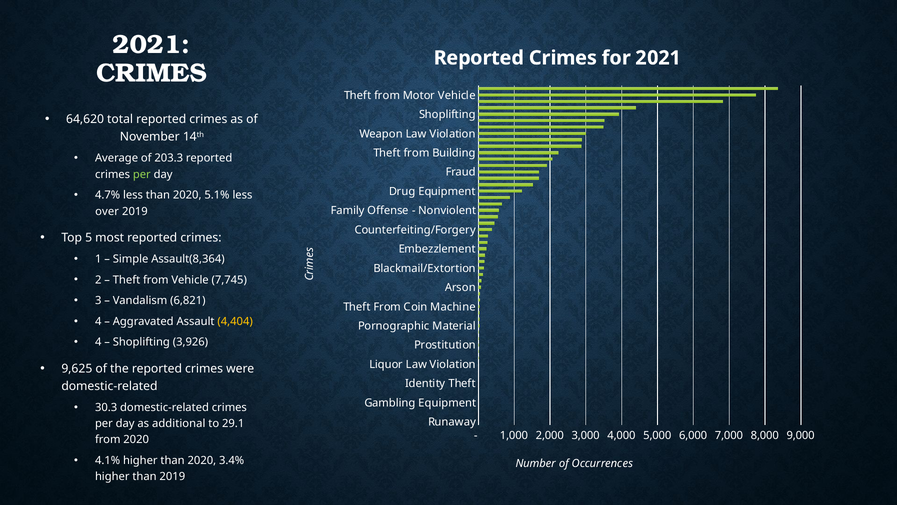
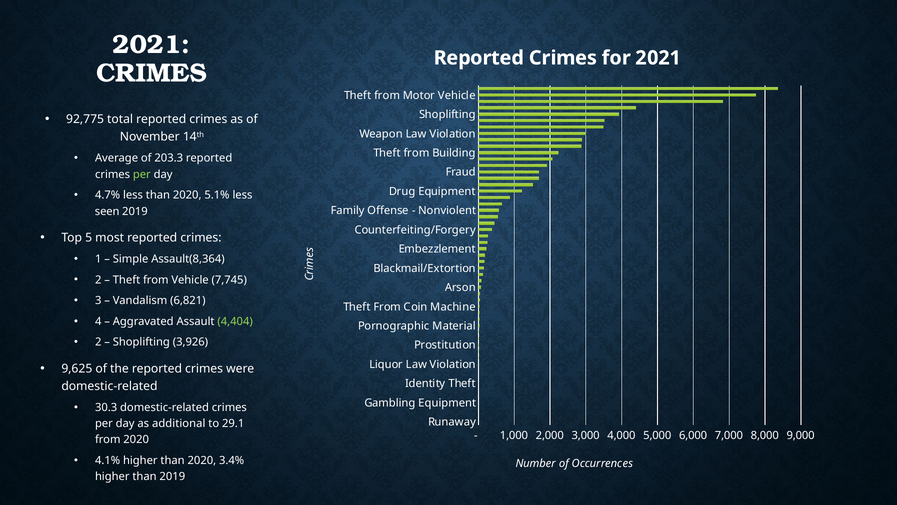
64,620: 64,620 -> 92,775 (85, 119)
over: over -> seen (107, 211)
4,404 colour: yellow -> light green (235, 321)
4: 4 -> 2 (98, 342)
